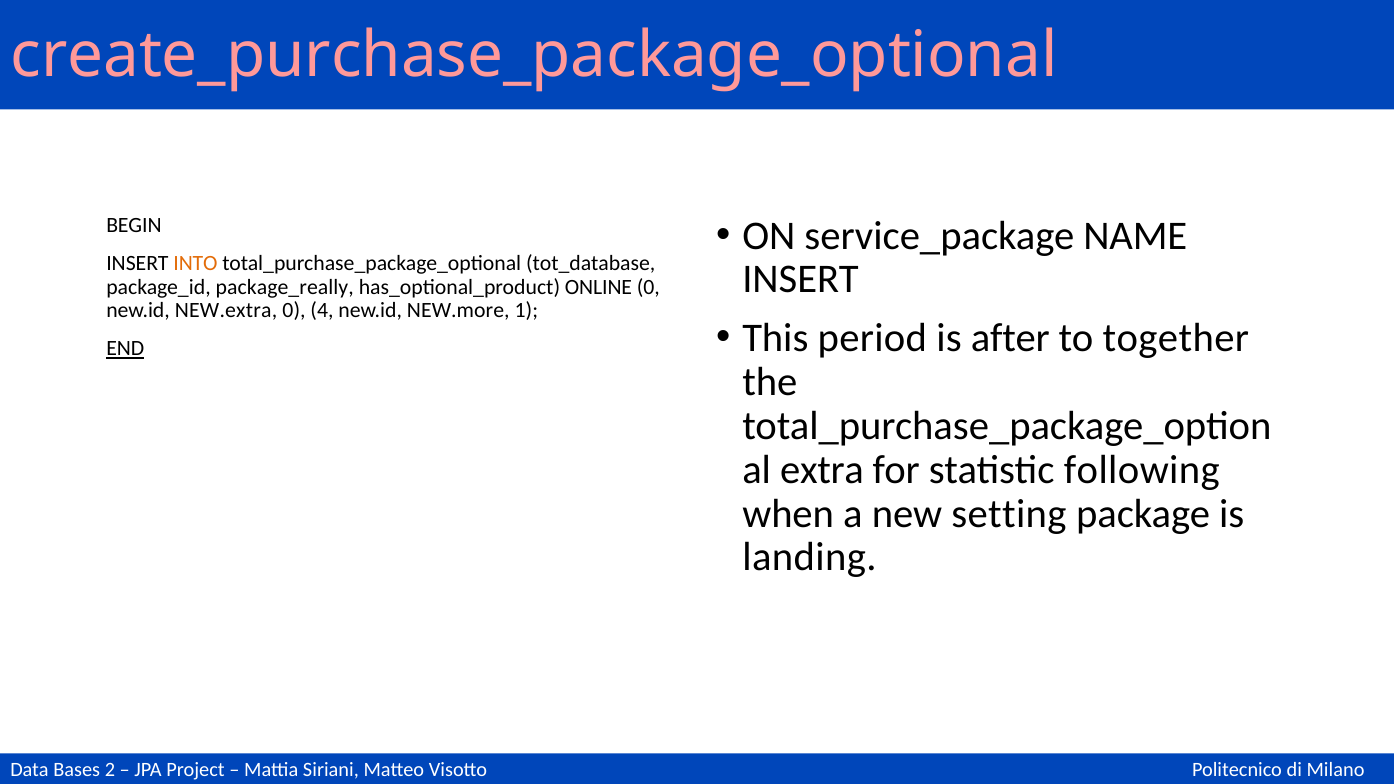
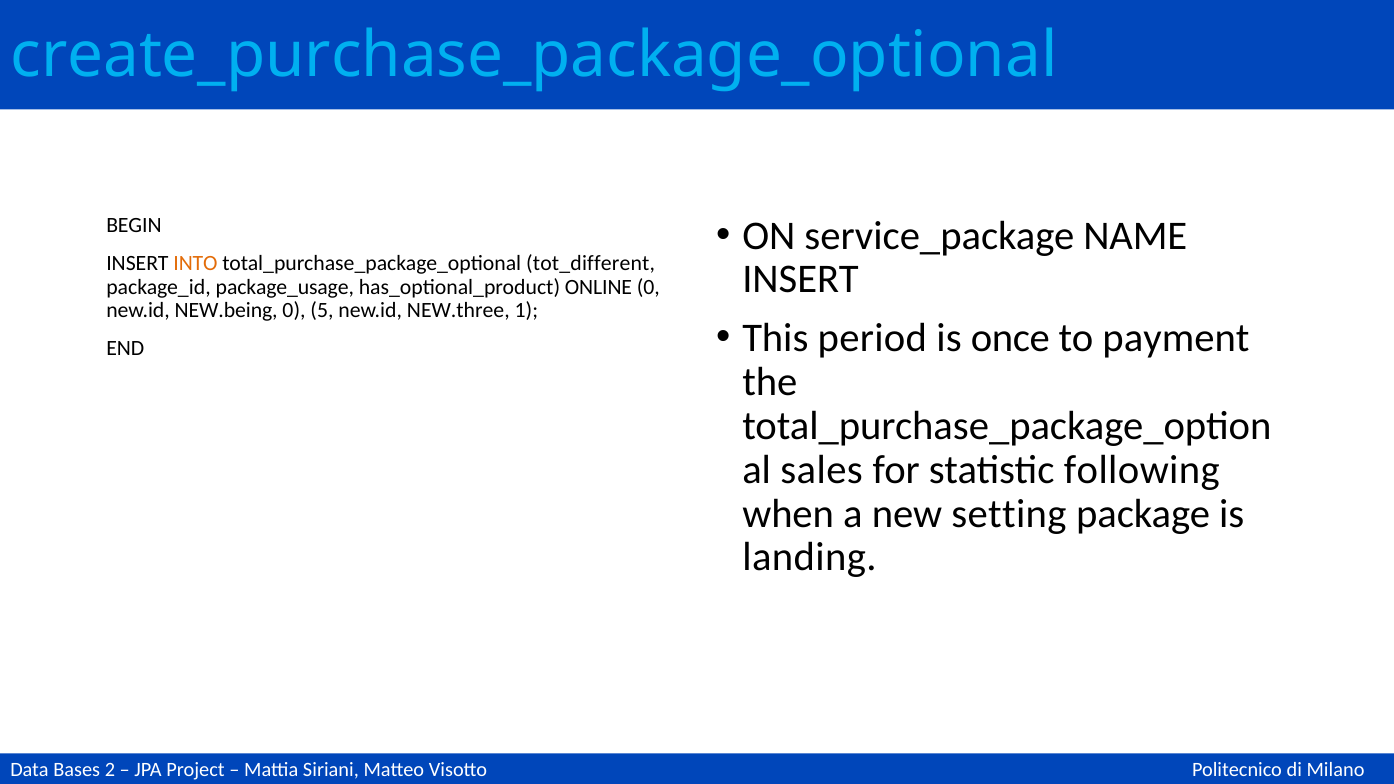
create_purchase_package_optional colour: pink -> light blue (534, 55)
tot_database: tot_database -> tot_different (591, 264)
package_really: package_really -> package_usage (285, 287)
NEW.extra: NEW.extra -> NEW.being (226, 311)
4: 4 -> 5 (322, 311)
NEW.more: NEW.more -> NEW.three (458, 311)
after: after -> once (1010, 338)
together: together -> payment (1176, 338)
END underline: present -> none (125, 349)
extra: extra -> sales (822, 470)
